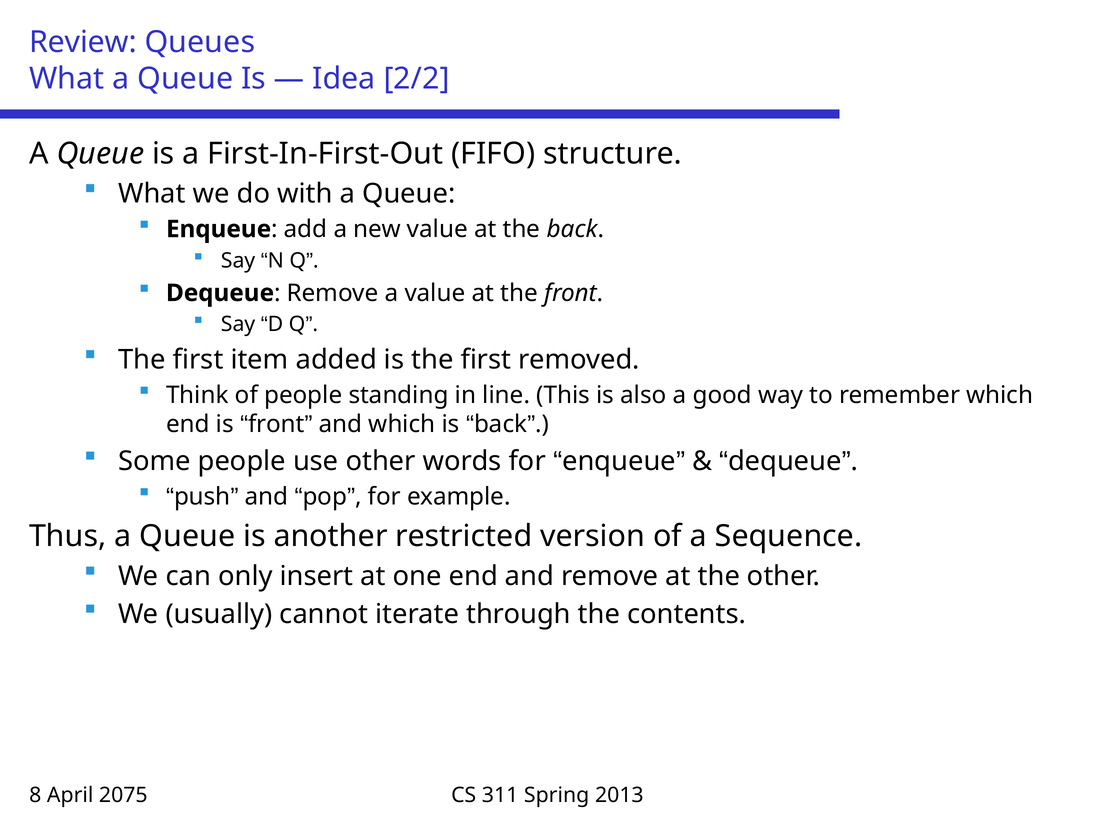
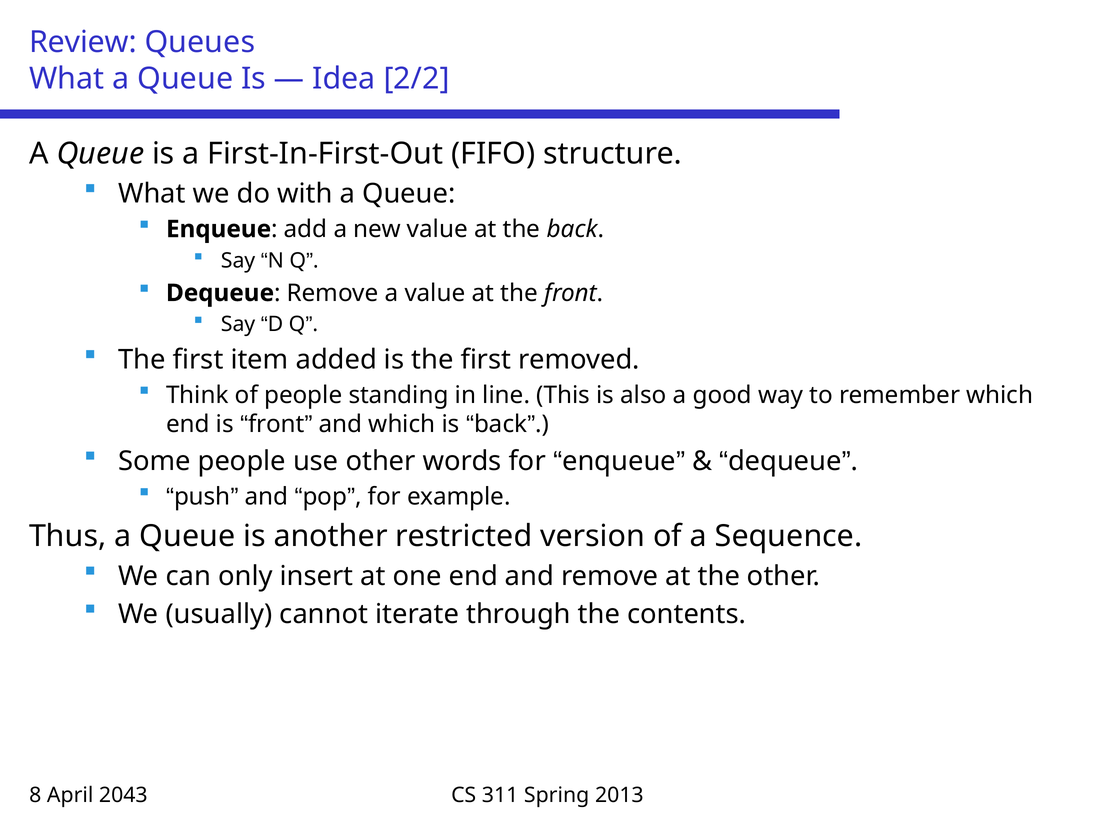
2075: 2075 -> 2043 (123, 795)
